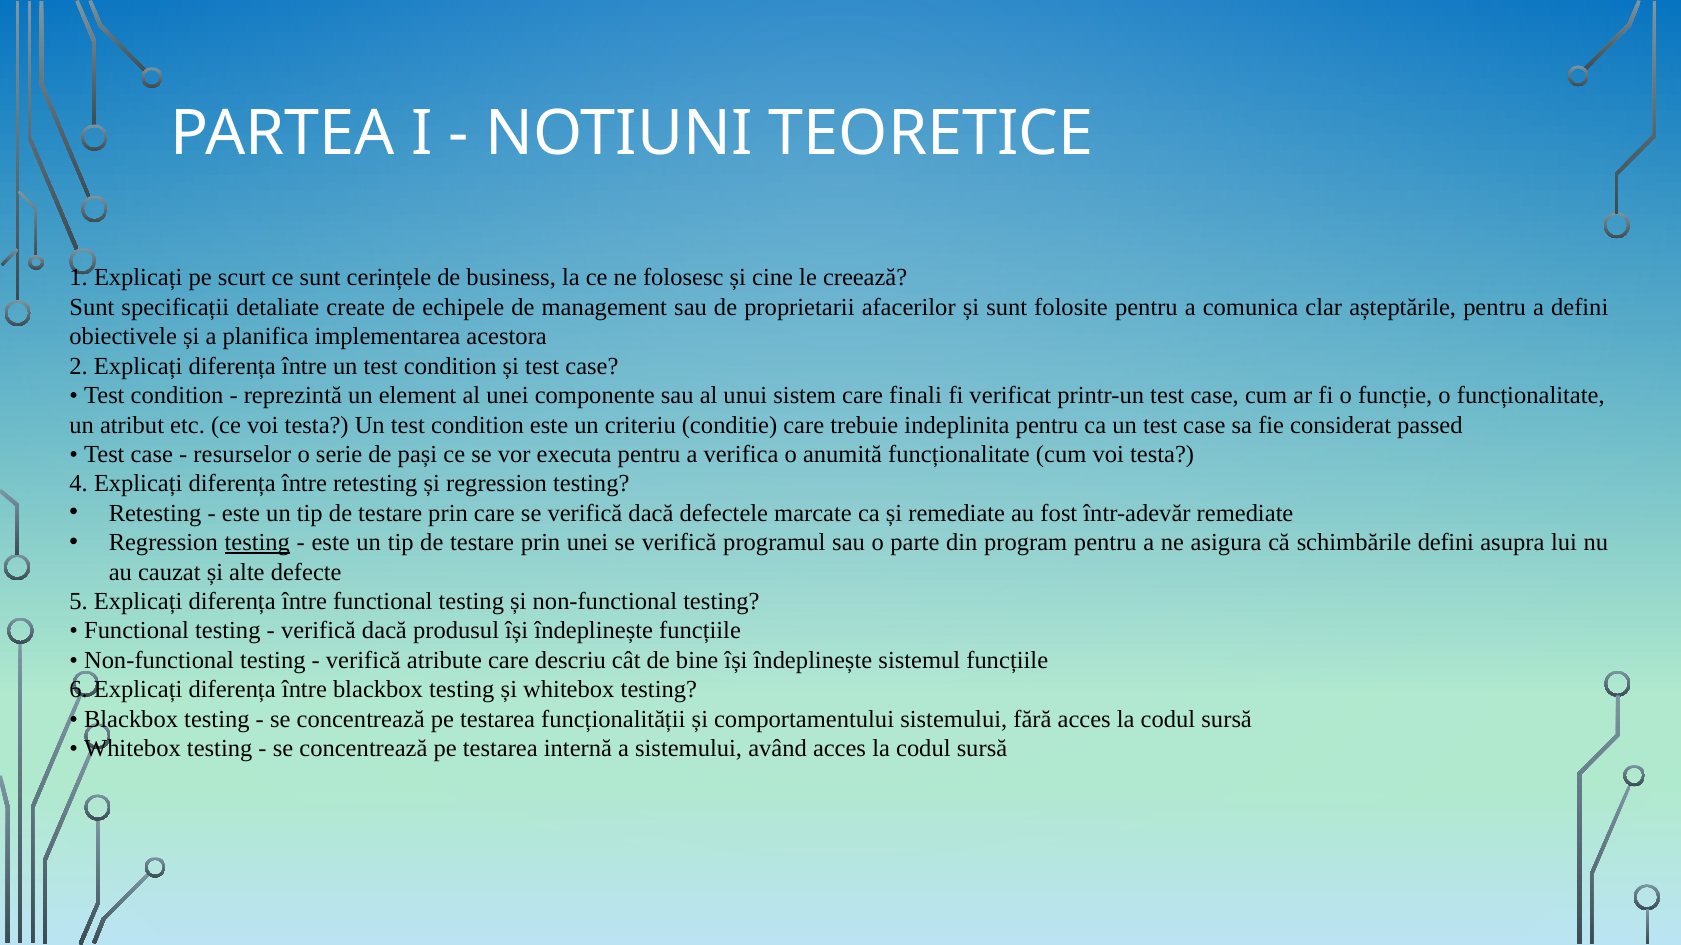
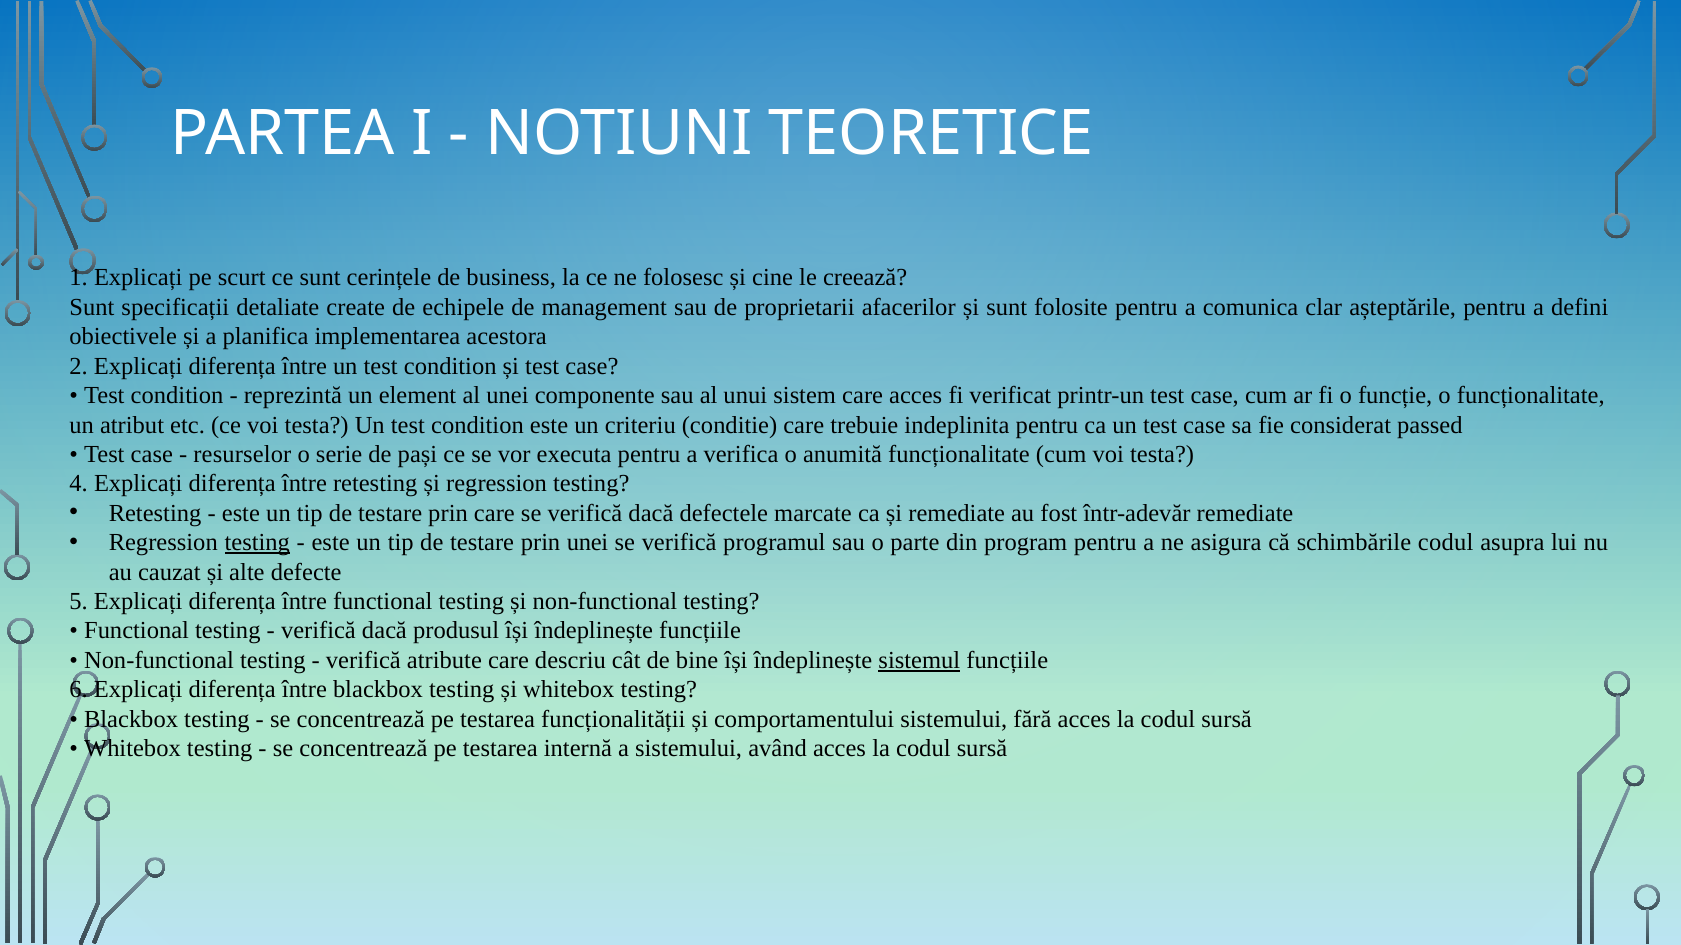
care finali: finali -> acces (916, 396)
schimbările defini: defini -> codul (1446, 543)
sistemul underline: none -> present (919, 661)
